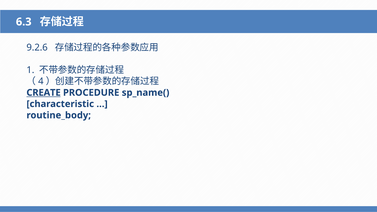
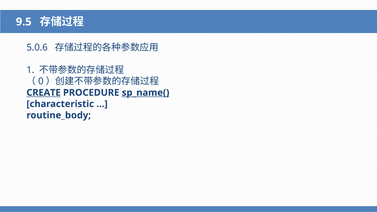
6.3: 6.3 -> 9.5 (24, 22)
9.2.6: 9.2.6 -> 5.0.6 (37, 47)
4: 4 -> 0 (41, 81)
sp_name( underline: none -> present (146, 93)
